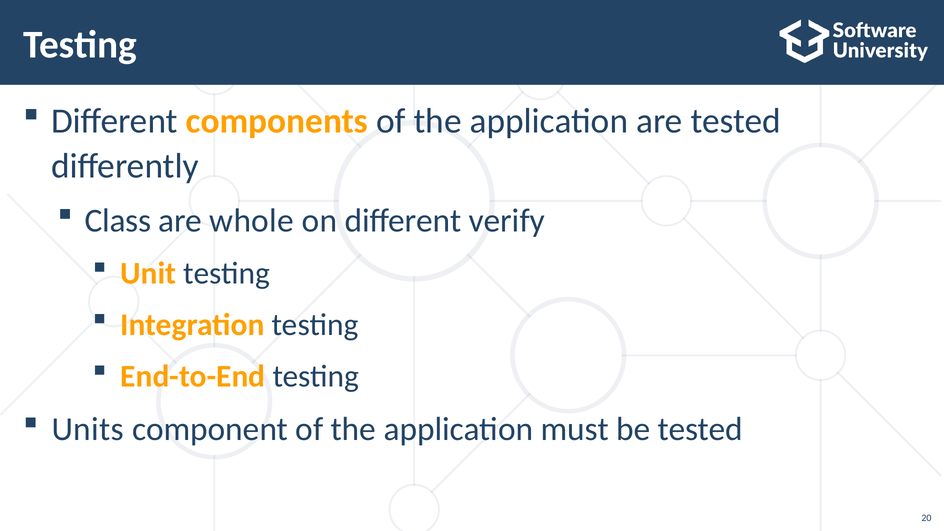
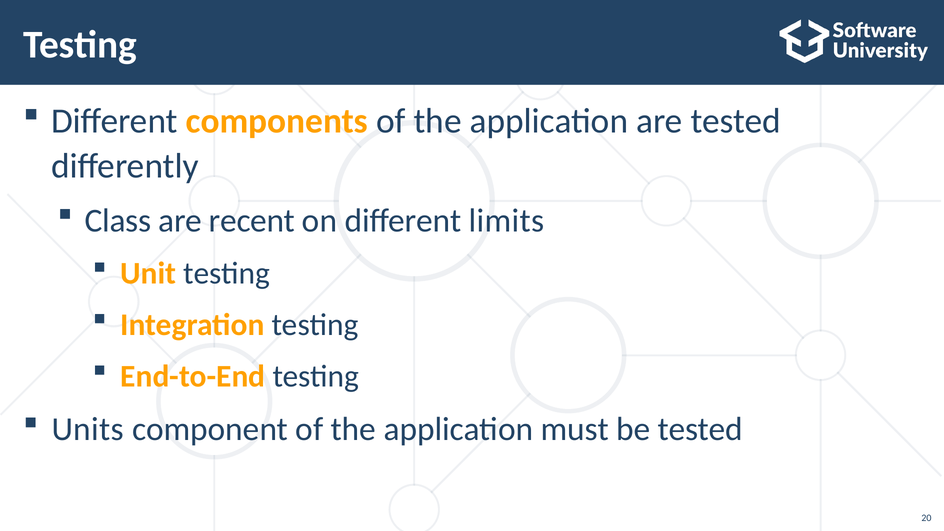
whole: whole -> recent (252, 221)
verify: verify -> limits (507, 221)
